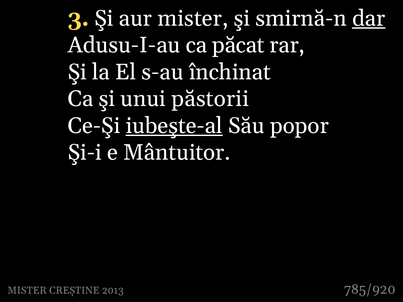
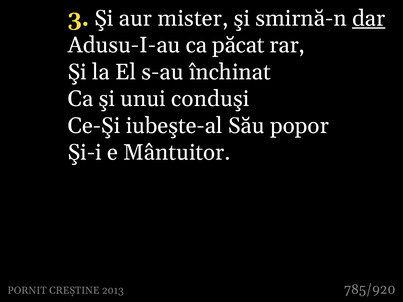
păstorii: păstorii -> conduşi (210, 99)
iubeşte-al underline: present -> none (174, 126)
MISTER: MISTER -> PORNIT (27, 291)
